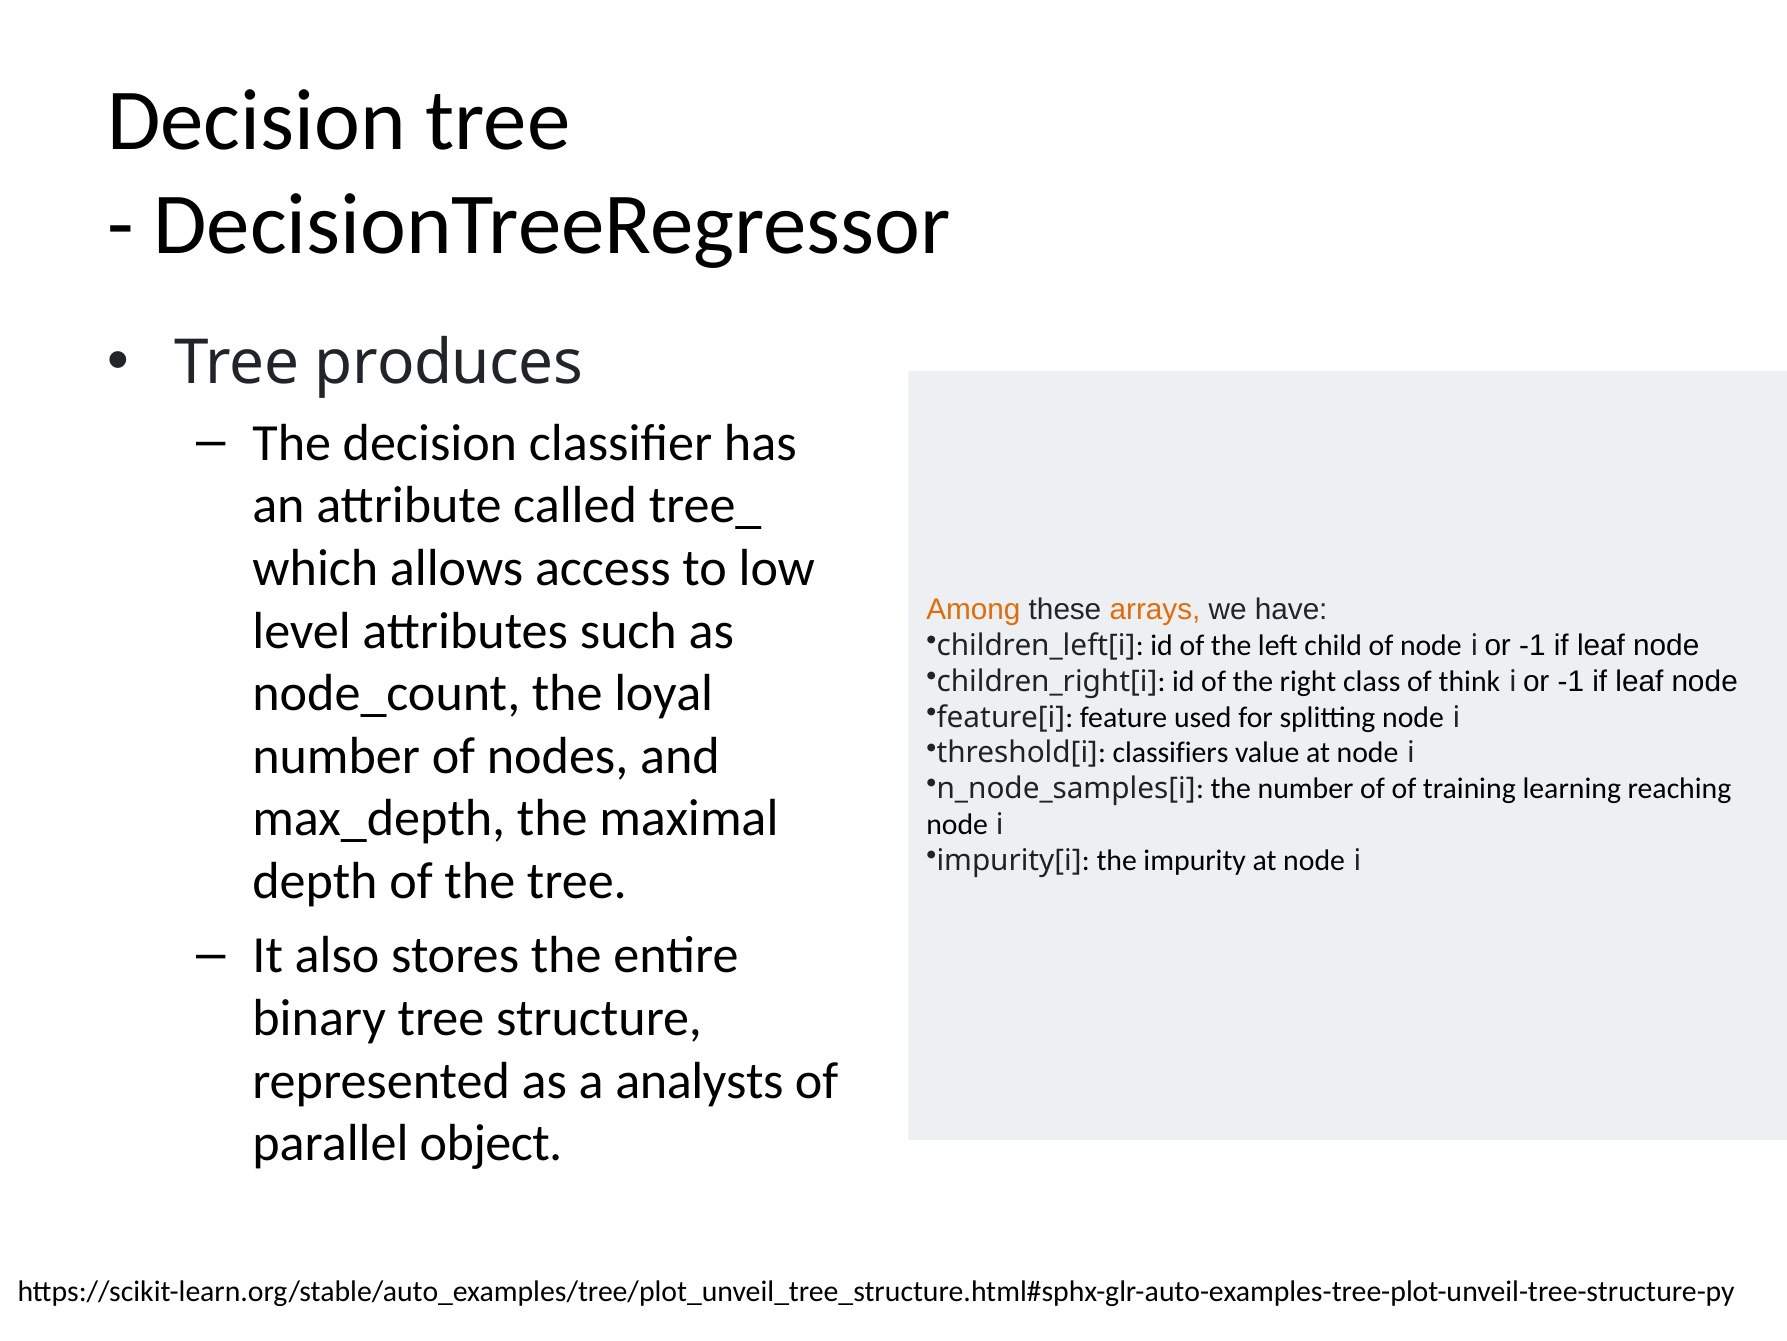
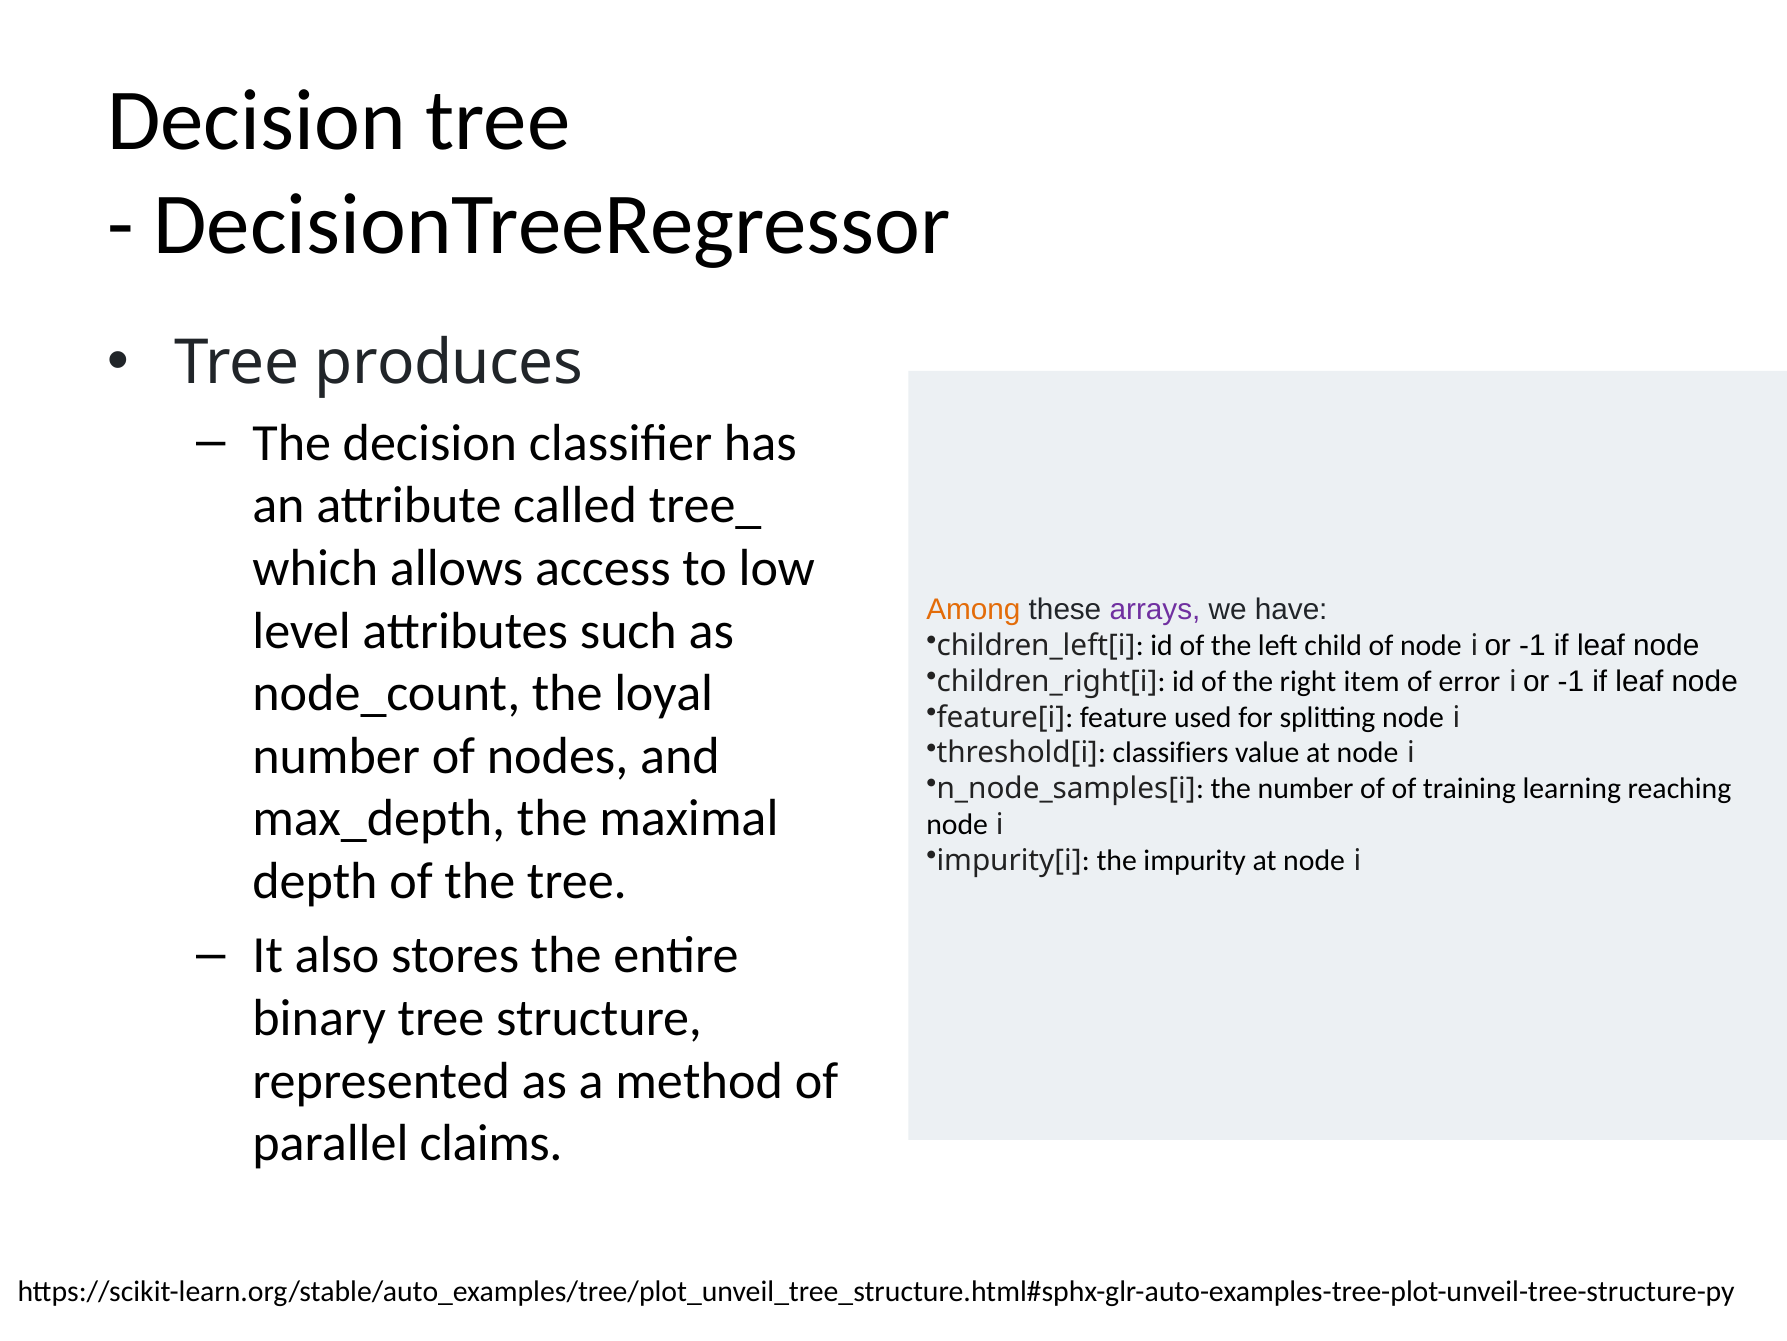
arrays colour: orange -> purple (1155, 610)
class: class -> item (1372, 681)
think: think -> error (1469, 681)
analysts: analysts -> method (699, 1080)
object: object -> claims (491, 1143)
